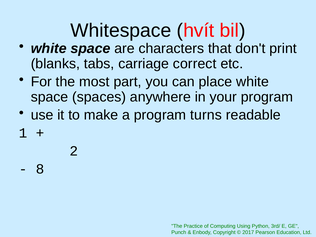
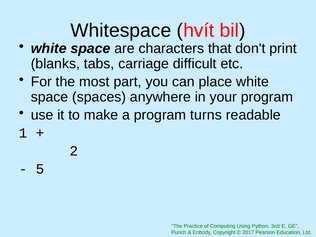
correct: correct -> difficult (195, 64)
8: 8 -> 5 (40, 169)
